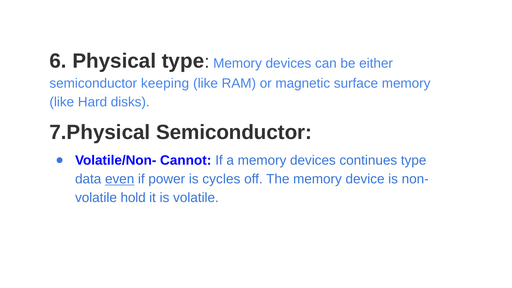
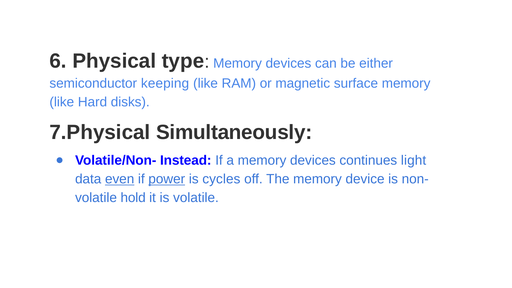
7.Physical Semiconductor: Semiconductor -> Simultaneously (234, 132)
Cannot: Cannot -> Instead (186, 160)
continues type: type -> light (414, 160)
power underline: none -> present (167, 179)
